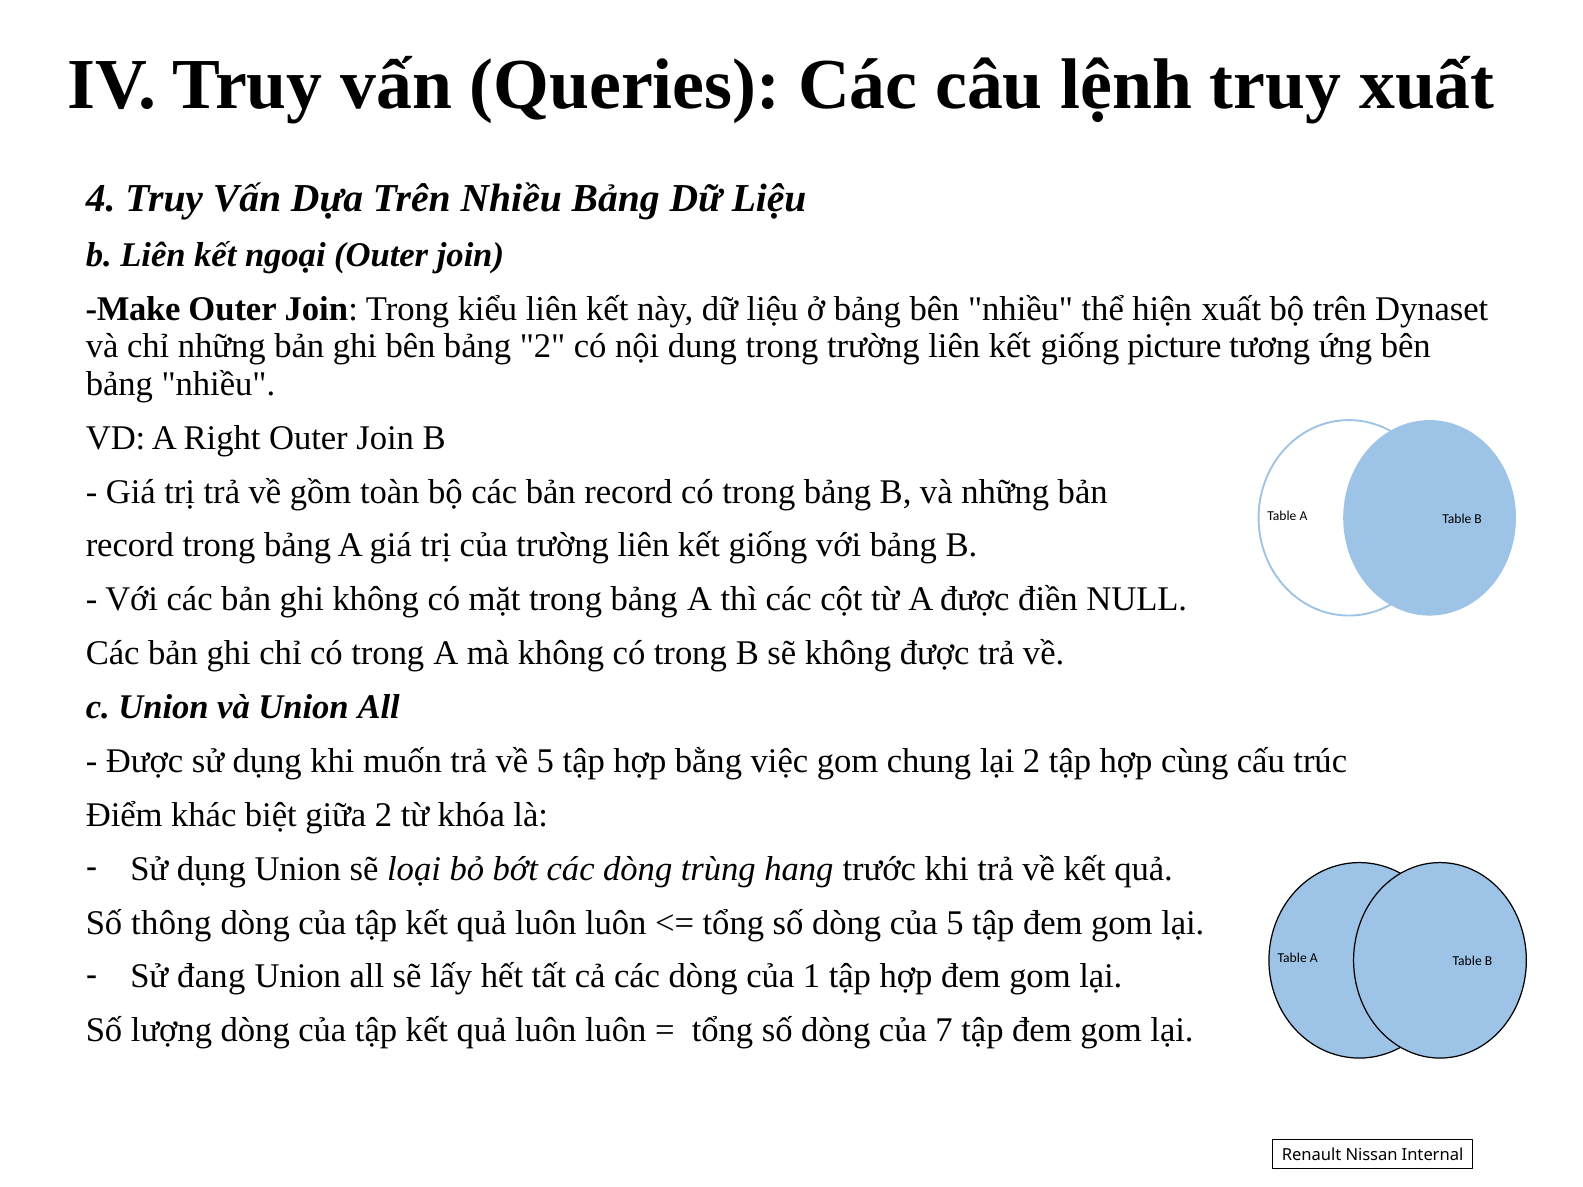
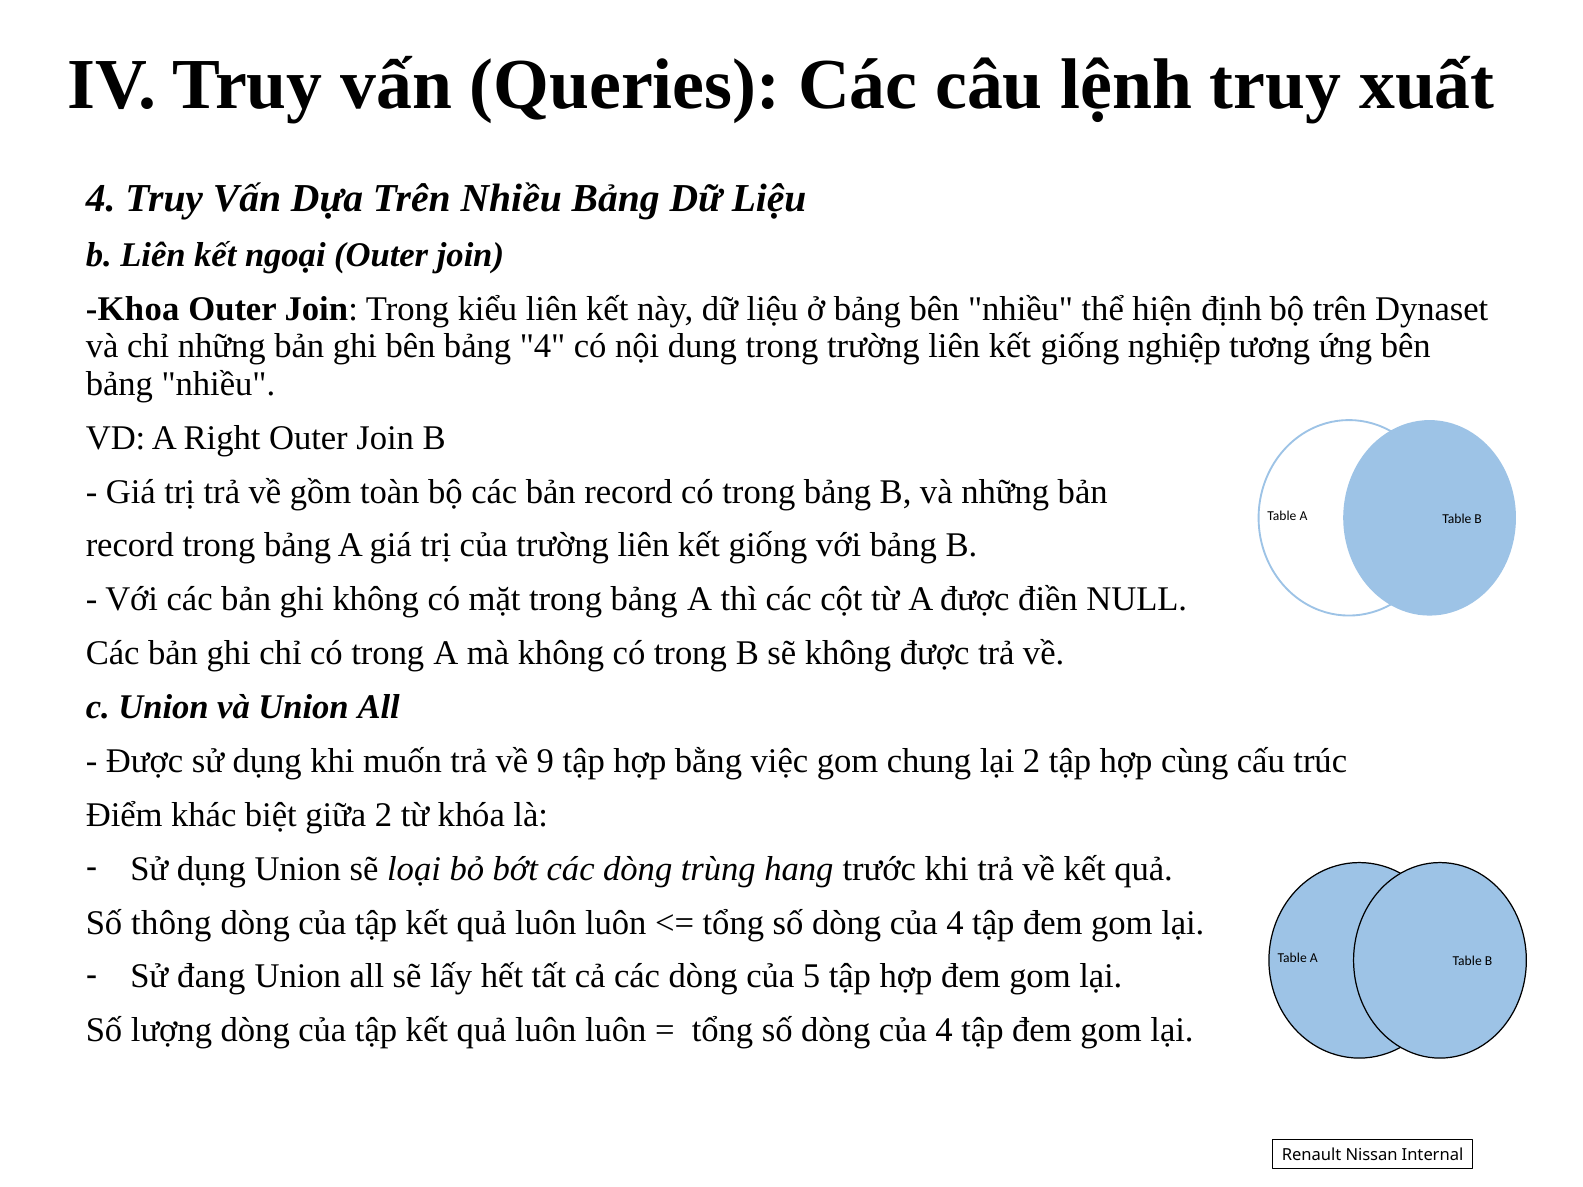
Make: Make -> Khoa (133, 309)
hiện xuất: xuất -> định (1232, 309)
bảng 2: 2 -> 4 (543, 347)
picture: picture -> nghiệp (1174, 347)
về 5: 5 -> 9 (545, 761)
5: 5 -> 4 (955, 923)
1: 1 -> 5 (812, 977)
7: 7 -> 4 (944, 1031)
